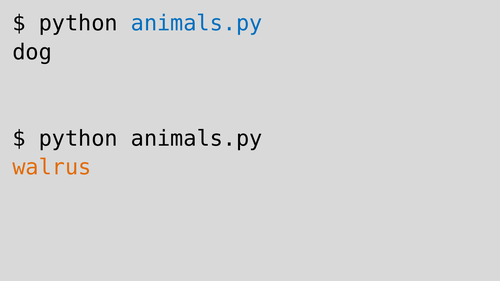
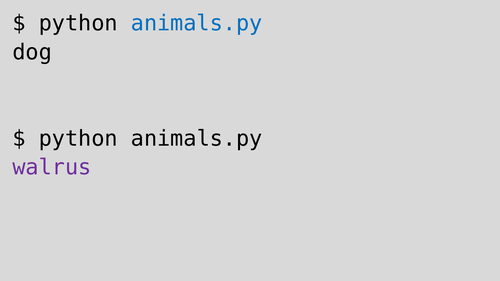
walrus colour: orange -> purple (52, 168)
